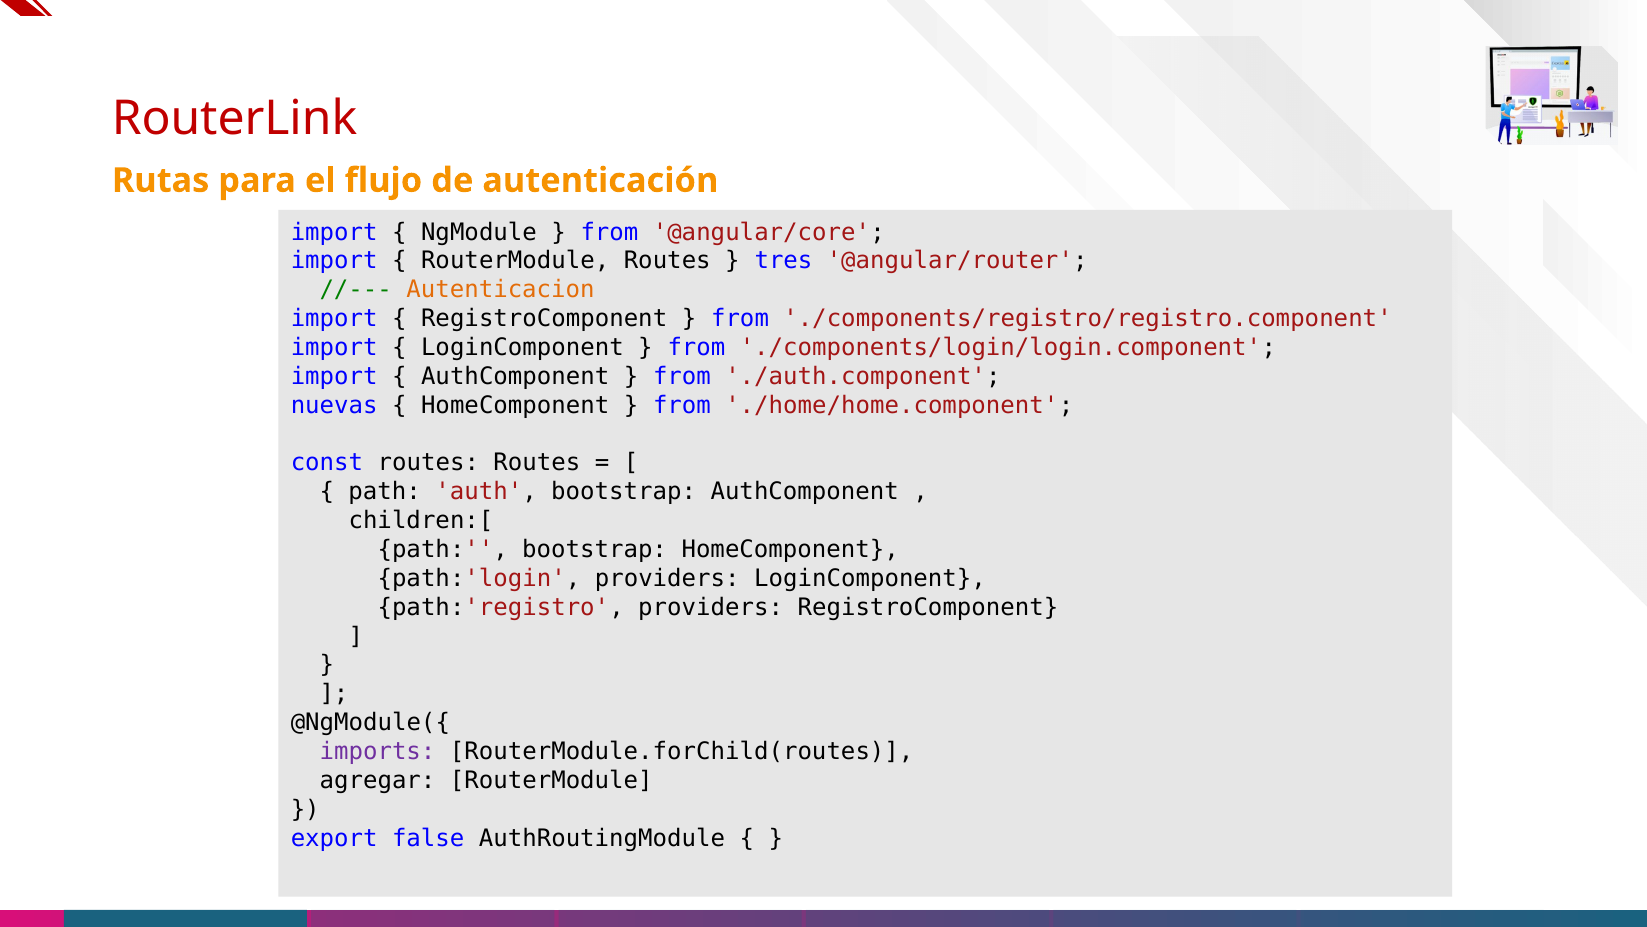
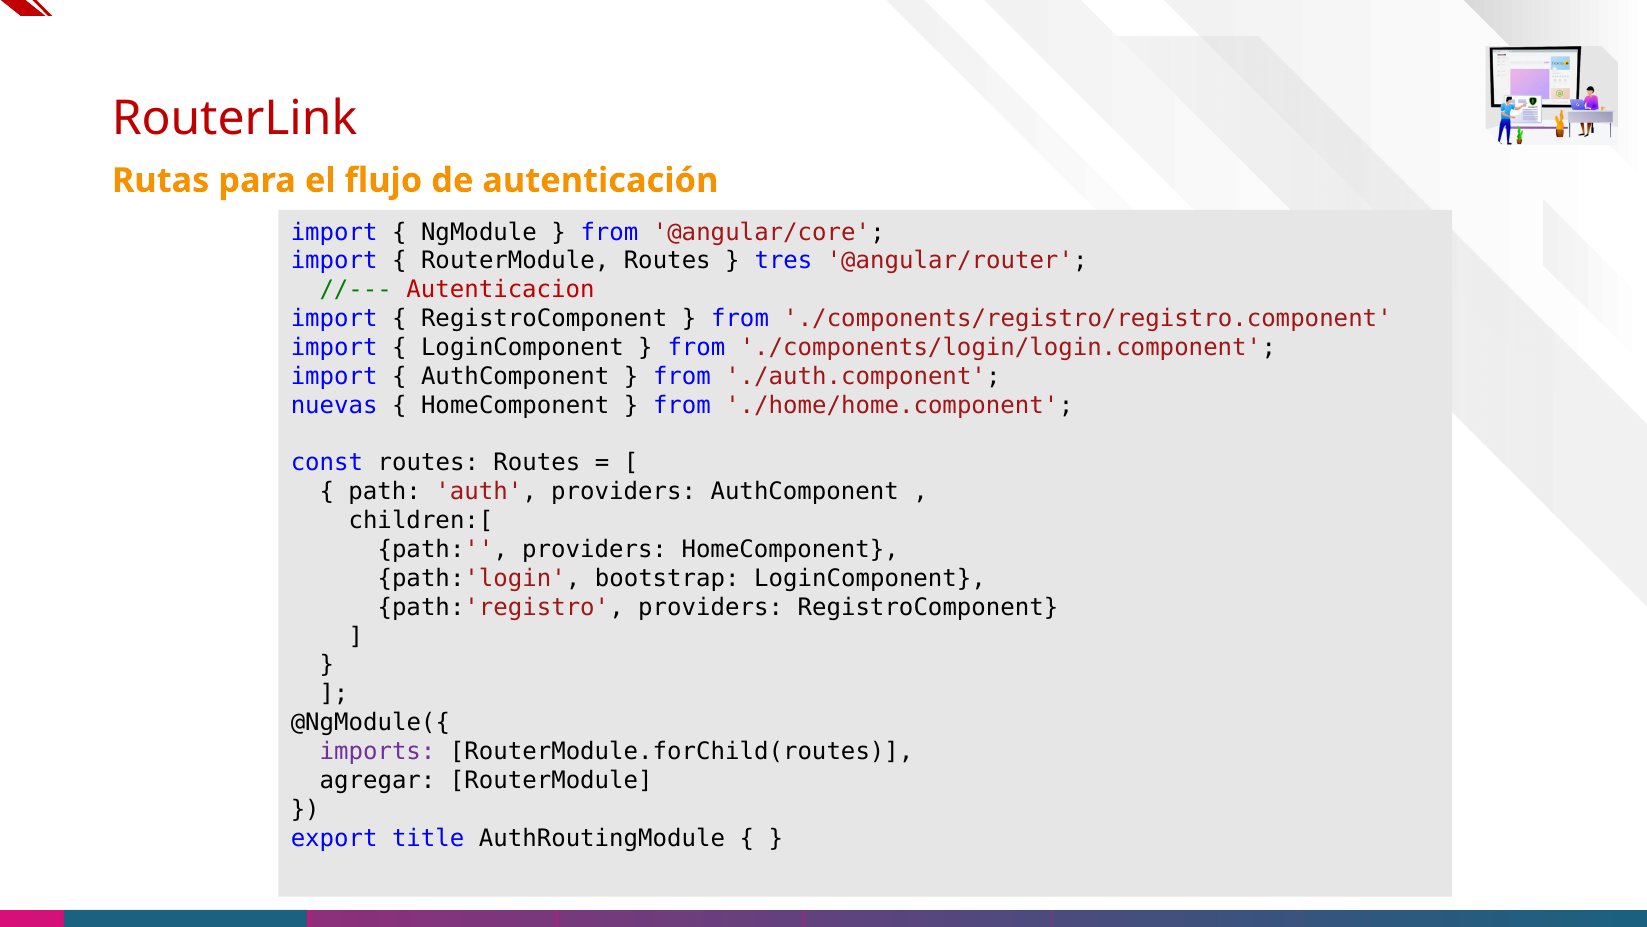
Autenticacion colour: orange -> red (501, 290)
auth bootstrap: bootstrap -> providers (624, 492)
path bootstrap: bootstrap -> providers (595, 549)
path:'login providers: providers -> bootstrap (667, 578)
false: false -> title (428, 838)
